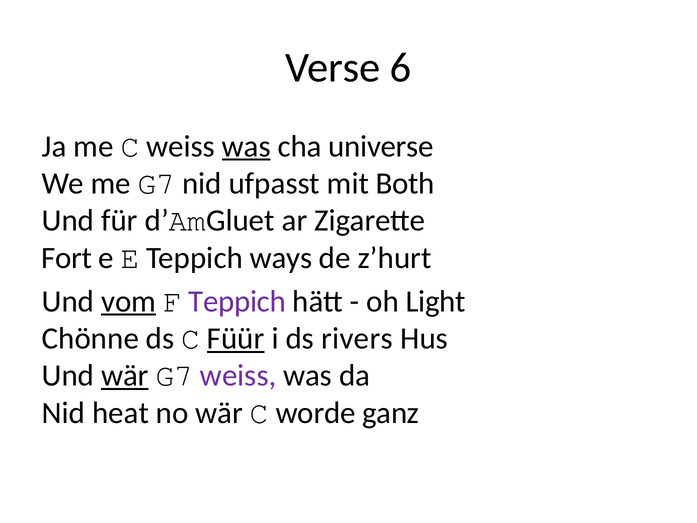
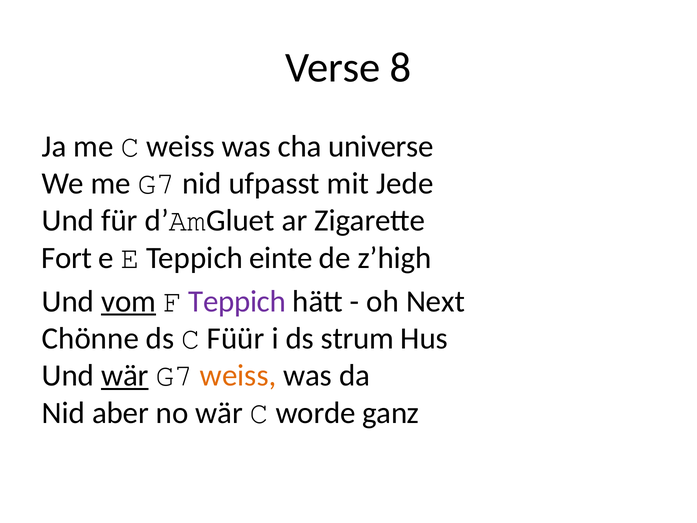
6: 6 -> 8 (401, 67)
was underline: present -> none (246, 146)
Both: Both -> Jede (405, 183)
ways: ways -> einte (281, 258)
z’hurt: z’hurt -> z’high (395, 258)
Light: Light -> Next (435, 301)
Füür underline: present -> none (236, 338)
rivers: rivers -> strum (357, 338)
weiss colour: purple -> orange (238, 376)
heat: heat -> aber (121, 413)
